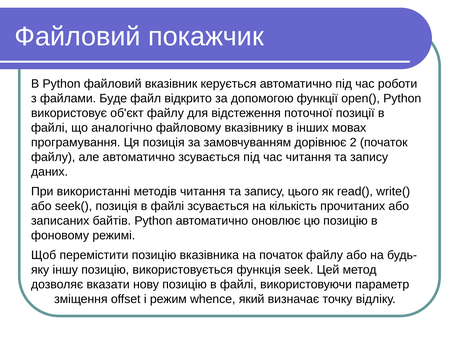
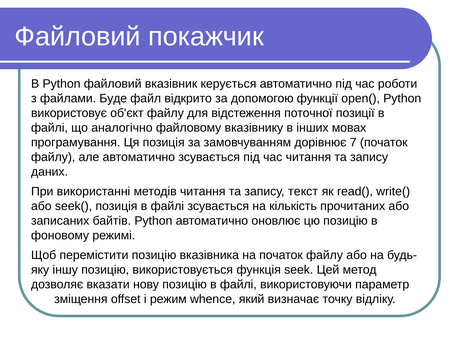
2: 2 -> 7 (353, 142)
цього: цього -> текст (303, 192)
